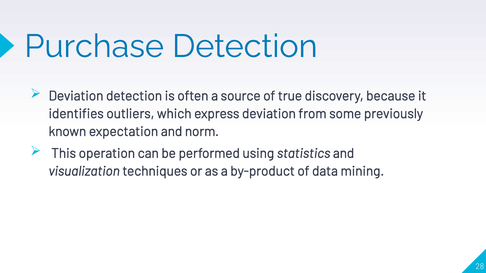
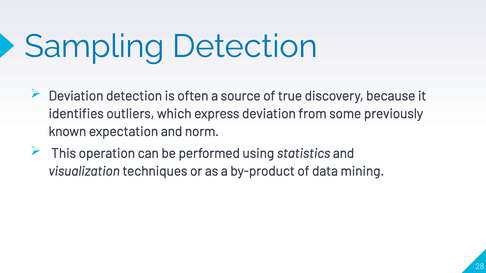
Purchase: Purchase -> Sampling (94, 46)
